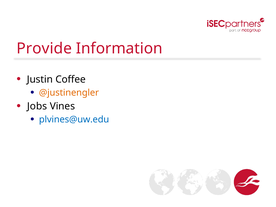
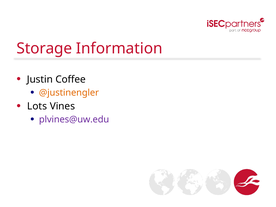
Provide: Provide -> Storage (44, 48)
Jobs: Jobs -> Lots (37, 106)
plvines@uw.edu colour: blue -> purple (74, 119)
